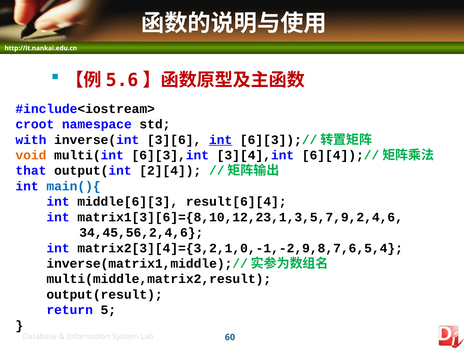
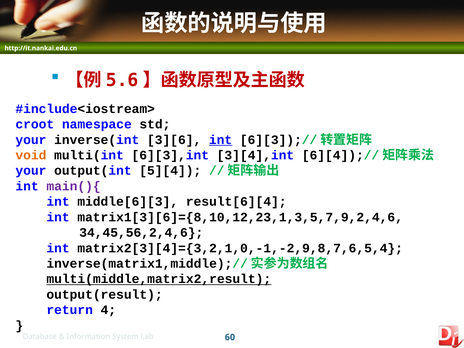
with: with -> your (31, 140)
that: that -> your (31, 171)
2][4: 2][4 -> 5][4 (170, 171)
main(){ colour: blue -> purple (74, 186)
multi(middle,matrix2,result underline: none -> present (159, 279)
5: 5 -> 4 (108, 310)
